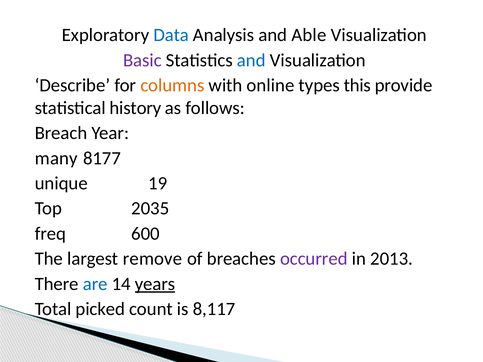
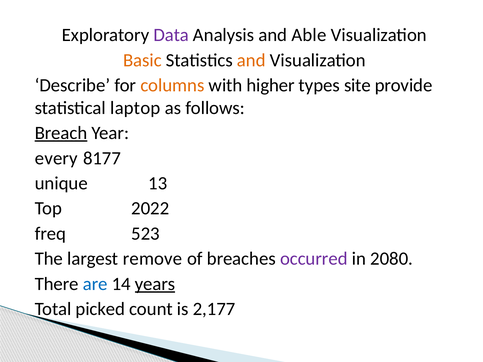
Data colour: blue -> purple (171, 35)
Basic colour: purple -> orange (142, 60)
and colour: blue -> orange (251, 60)
online: online -> higher (271, 85)
this: this -> site (357, 85)
history: history -> laptop (135, 108)
Breach underline: none -> present (61, 133)
many: many -> every (56, 158)
19: 19 -> 13 (158, 183)
2035: 2035 -> 2022 (150, 209)
600: 600 -> 523 (146, 234)
2013: 2013 -> 2080 (392, 259)
8,117: 8,117 -> 2,177 (214, 309)
